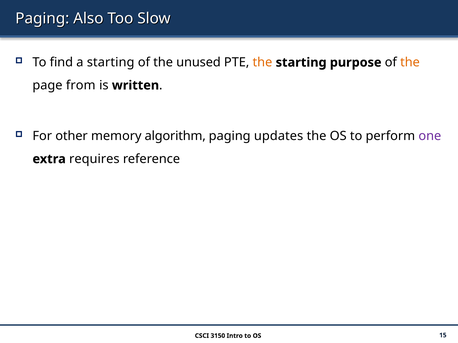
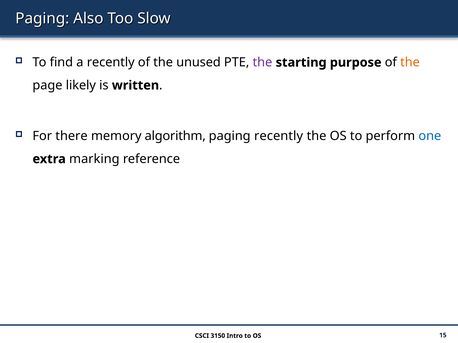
a starting: starting -> recently (111, 63)
the colour: orange -> purple (262, 63)
from: from -> likely (81, 85)
other: other -> there (72, 136)
paging updates: updates -> recently (279, 136)
one colour: purple -> blue (430, 136)
requires: requires -> marking (94, 159)
